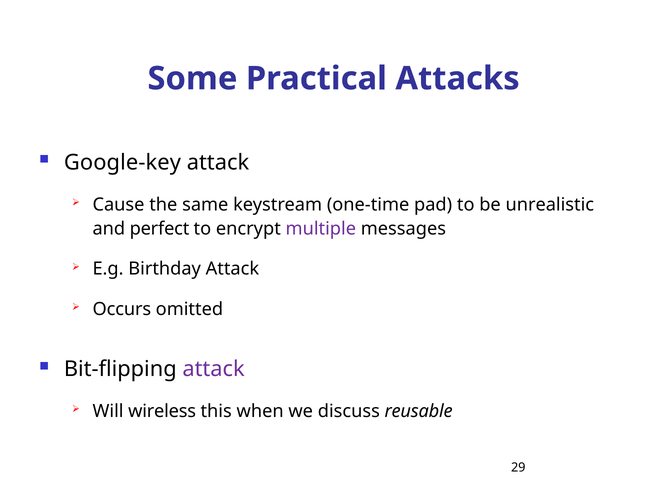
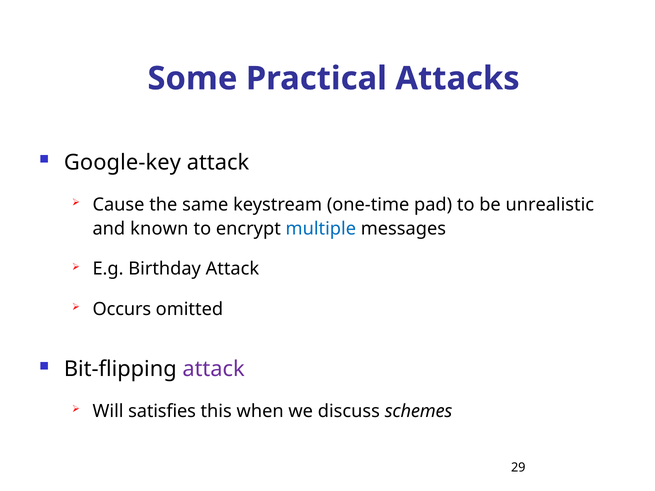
perfect: perfect -> known (159, 229)
multiple colour: purple -> blue (321, 229)
wireless: wireless -> satisfies (162, 411)
reusable: reusable -> schemes (419, 411)
